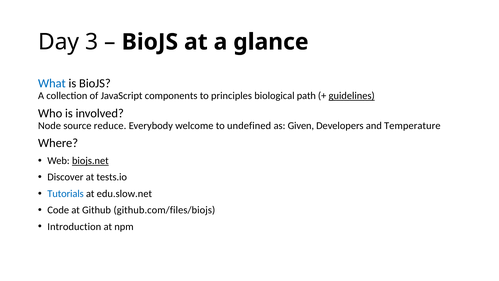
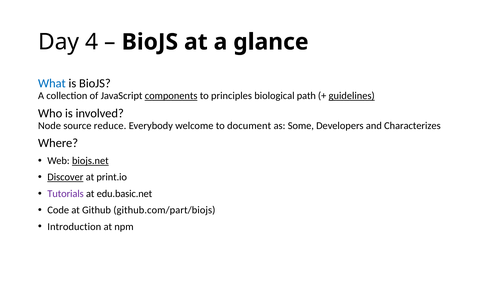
3: 3 -> 4 (92, 42)
components underline: none -> present (171, 96)
undefined: undefined -> document (249, 126)
Given: Given -> Some (301, 126)
Temperature: Temperature -> Characterizes (412, 126)
Discover underline: none -> present (65, 177)
tests.io: tests.io -> print.io (112, 177)
Tutorials colour: blue -> purple (66, 193)
edu.slow.net: edu.slow.net -> edu.basic.net (124, 193)
github.com/files/biojs: github.com/files/biojs -> github.com/part/biojs (164, 210)
